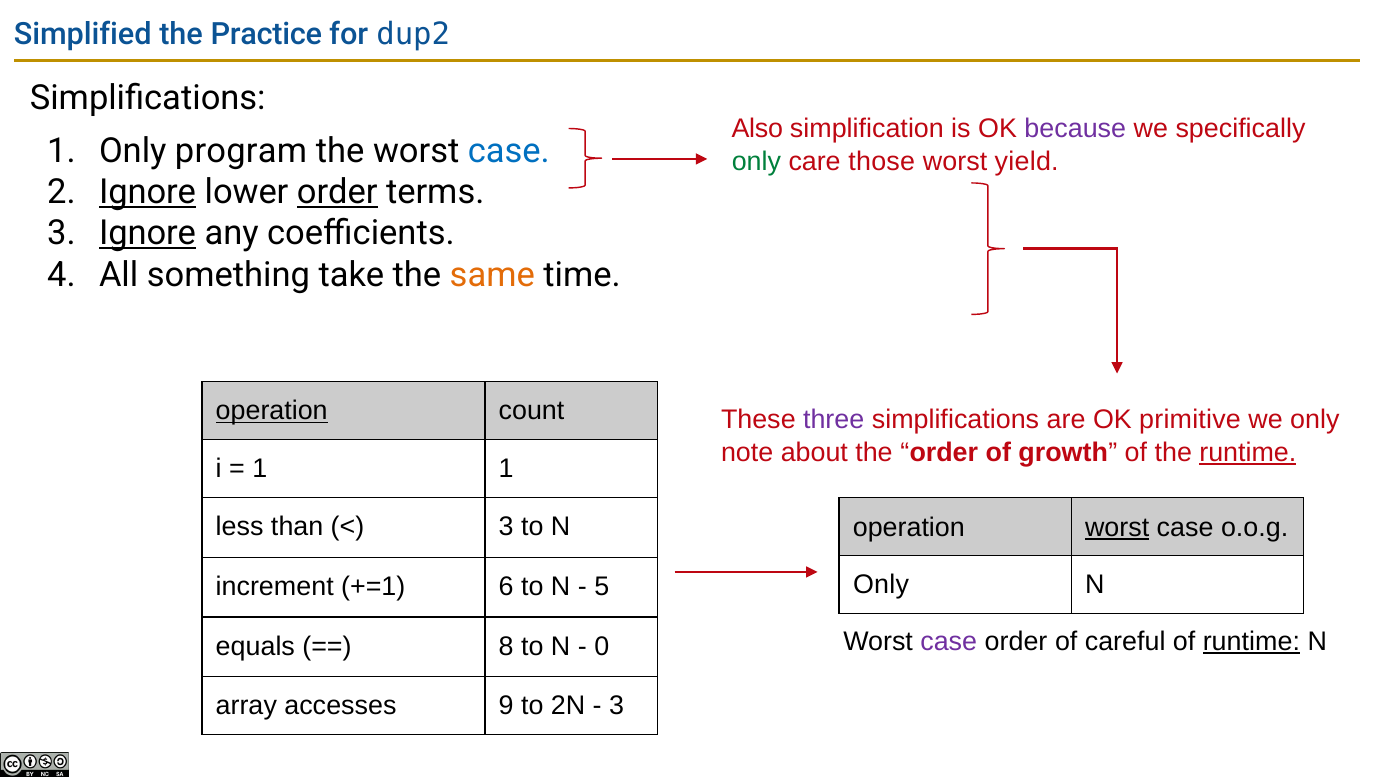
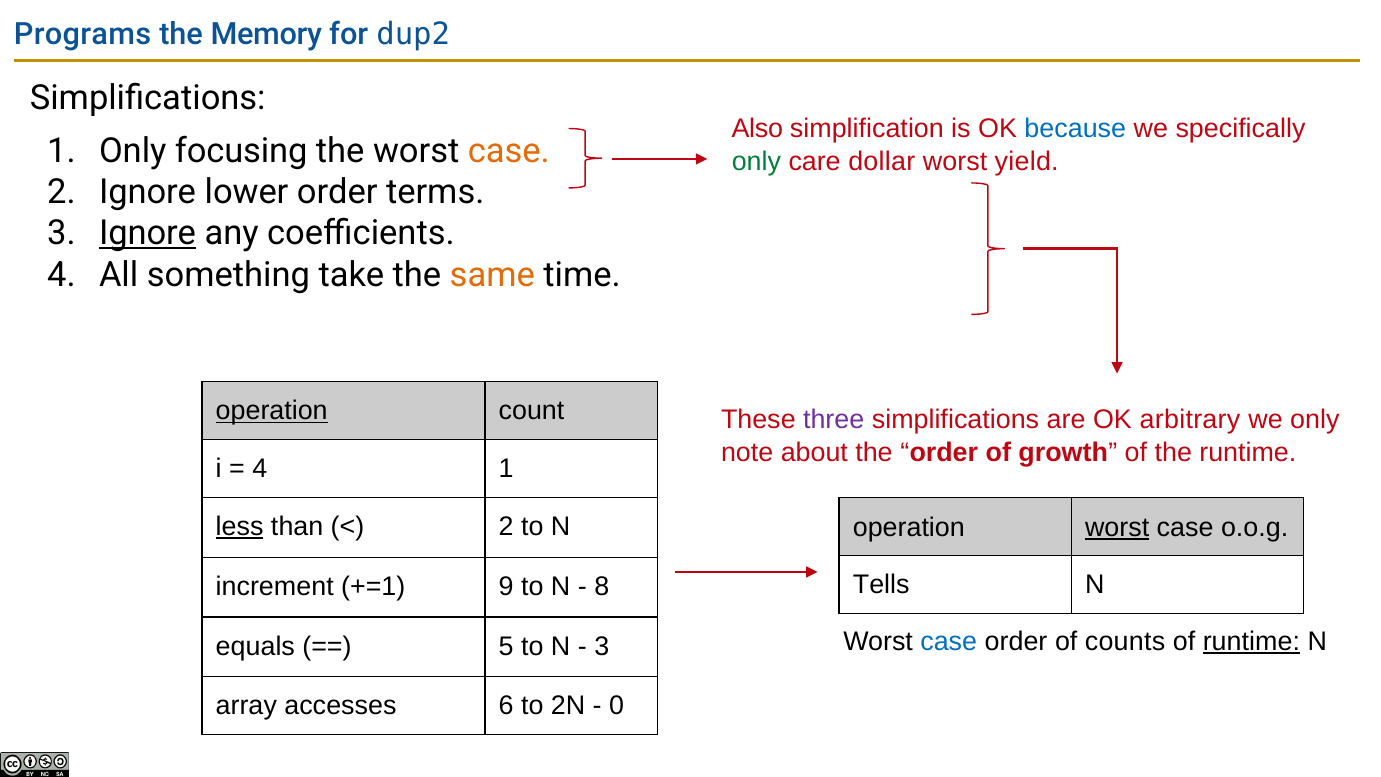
Simplified: Simplified -> Programs (83, 34)
Practice: Practice -> Memory (266, 34)
because colour: purple -> blue (1075, 129)
program: program -> focusing (241, 151)
case colour: blue -> orange (509, 151)
those: those -> dollar (882, 161)
Ignore underline: present -> none (148, 192)
order underline: present -> none (337, 192)
primitive: primitive -> arbitrary (1190, 420)
runtime underline: present -> none (1248, 452)
1: 1 -> 4 (260, 469)
less underline: none -> present (240, 527)
3: 3 -> 2 (506, 527)
Only: Only -> Tells (881, 585)
6: 6 -> 9 (506, 586)
5: 5 -> 8 (602, 586)
case colour: purple -> blue (949, 642)
careful: careful -> counts (1125, 642)
8: 8 -> 5 (506, 646)
0: 0 -> 3 (602, 646)
9: 9 -> 6 (506, 706)
3: 3 -> 0 (617, 706)
